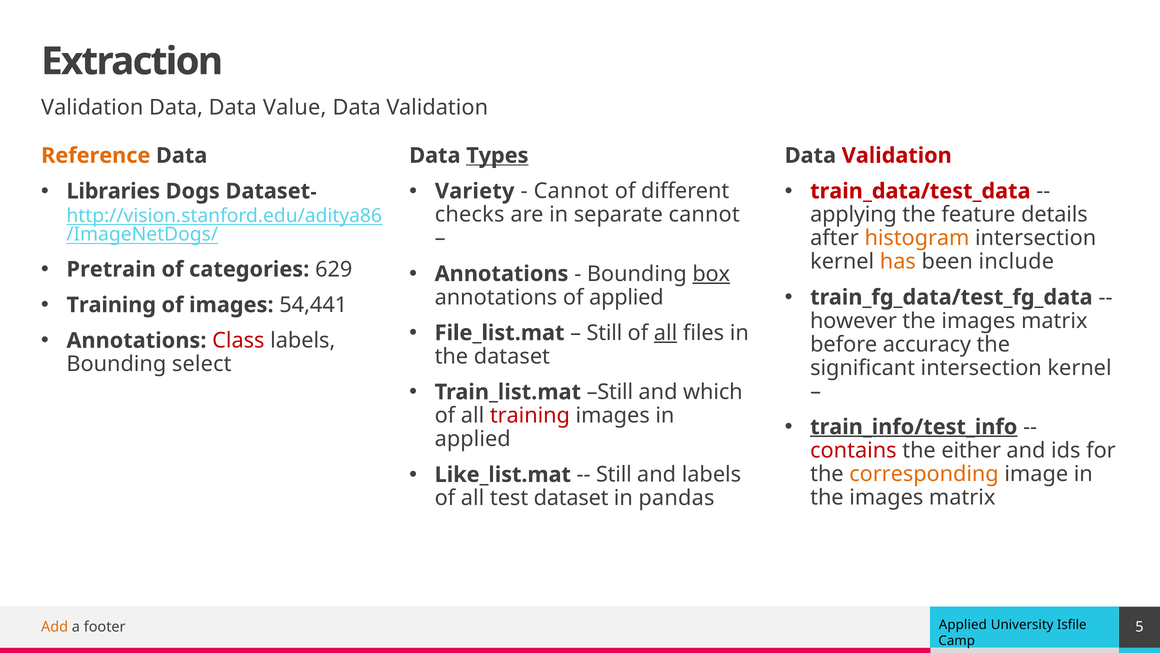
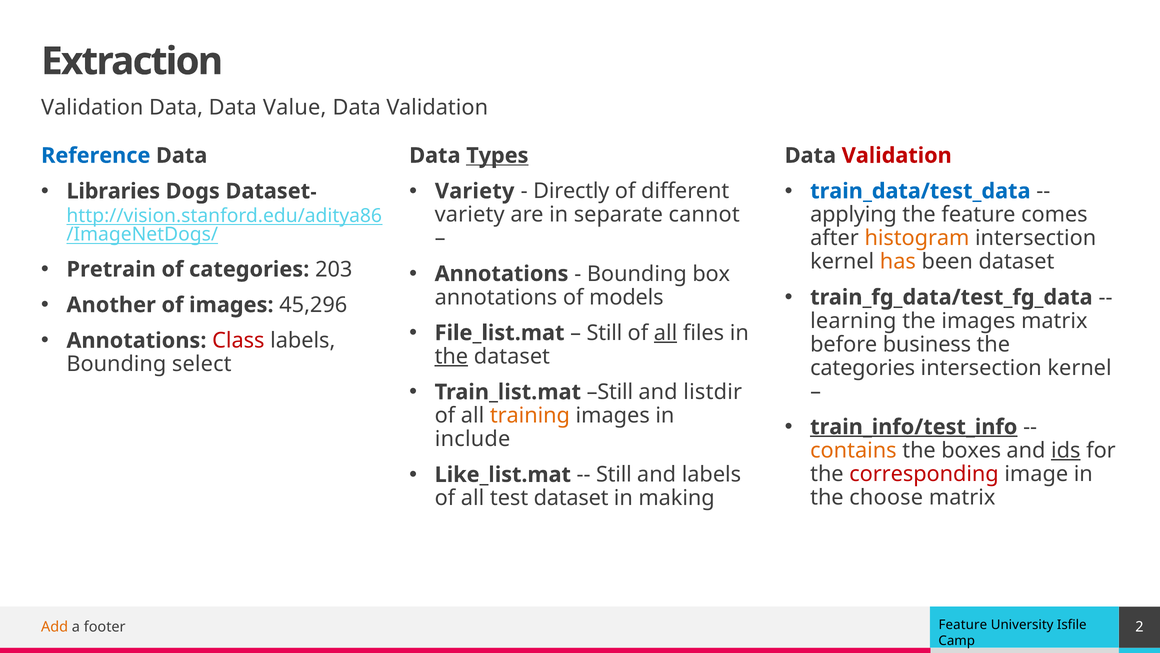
Reference colour: orange -> blue (96, 155)
Cannot: Cannot -> Directly (571, 191)
train_data/test_data colour: red -> blue (920, 191)
checks: checks -> variety (470, 215)
details: details -> comes (1054, 215)
been include: include -> dataset (1016, 262)
629: 629 -> 203 (334, 269)
box underline: present -> none (711, 274)
of applied: applied -> models (626, 297)
Training: Training -> Another (111, 305)
54,441: 54,441 -> 45,296 (313, 305)
however: however -> learning (853, 321)
accuracy: accuracy -> business (927, 344)
the underline: none -> present (451, 356)
significant: significant -> categories (863, 368)
which: which -> listdir (713, 392)
training colour: red -> orange (530, 415)
applied: applied -> include (473, 439)
contains colour: red -> orange (853, 450)
either: either -> boxes (971, 450)
ids underline: none -> present (1066, 450)
corresponding colour: orange -> red (924, 474)
images: images -> choose (886, 497)
pandas: pandas -> making (677, 498)
Applied: Applied -> Feature (963, 625)
5: 5 -> 2 (1139, 627)
